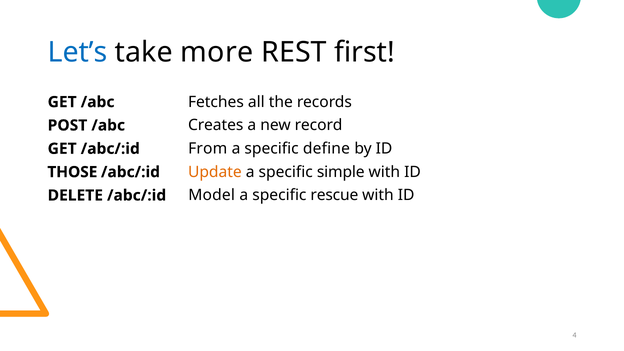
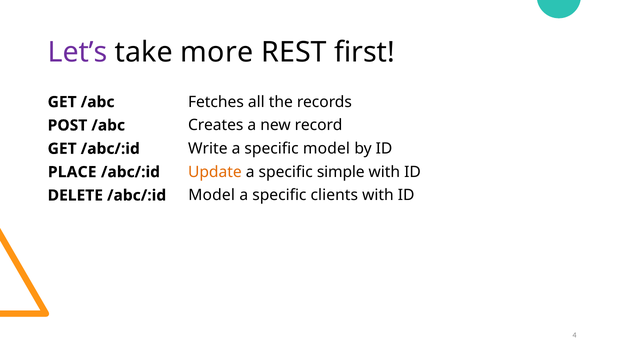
Let’s colour: blue -> purple (78, 52)
From: From -> Write (208, 149)
specific define: define -> model (326, 149)
THOSE: THOSE -> PLACE (72, 172)
rescue: rescue -> clients (334, 195)
